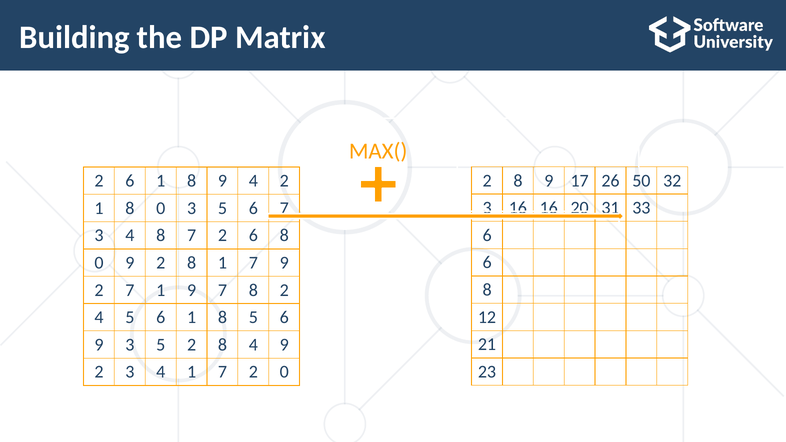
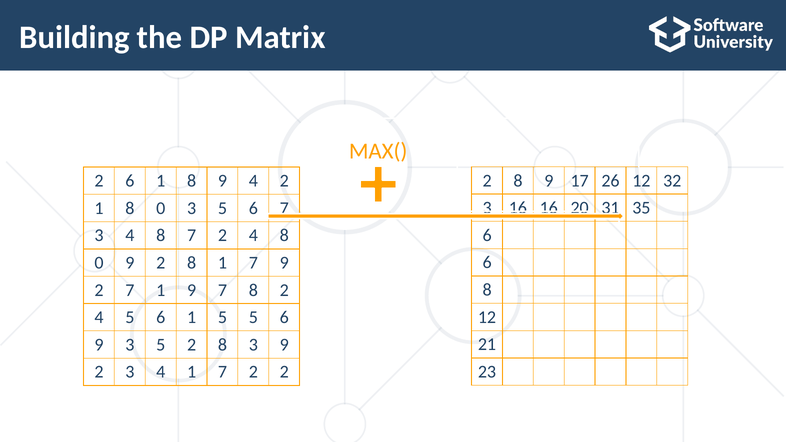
26 50: 50 -> 12 (641, 181)
33: 33 -> 35 (641, 208)
7 2 6: 6 -> 4 (253, 236)
5 6 1 8: 8 -> 5 (222, 318)
8 4: 4 -> 3 (253, 345)
7 2 0: 0 -> 2 (284, 372)
